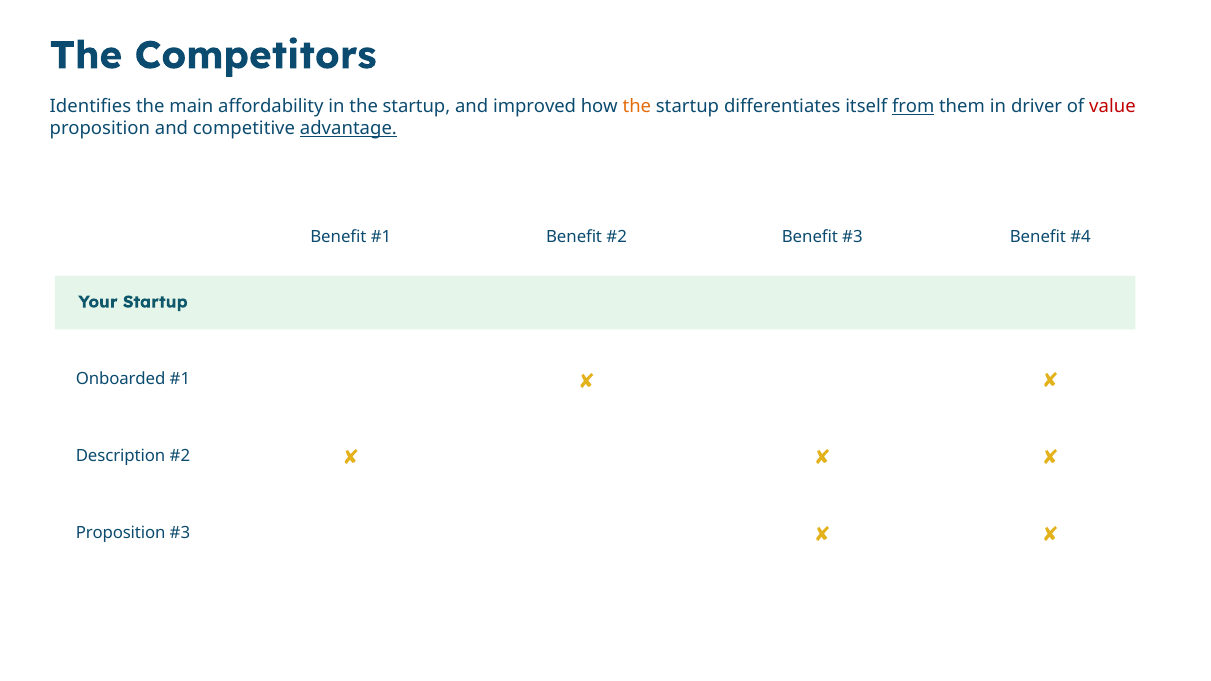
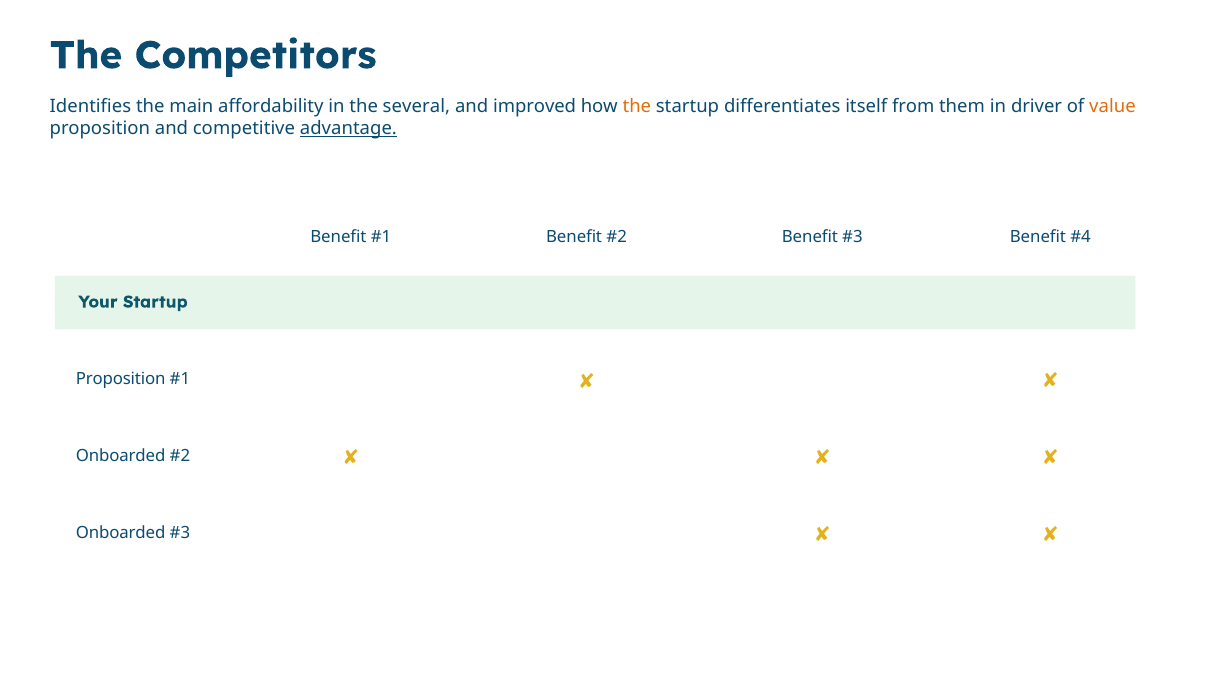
in the startup: startup -> several (416, 107)
from underline: present -> none (913, 107)
value colour: red -> orange (1112, 107)
Onboarded: Onboarded -> Proposition (121, 379)
Description: Description -> Onboarded (121, 456)
Proposition: Proposition -> Onboarded (121, 533)
